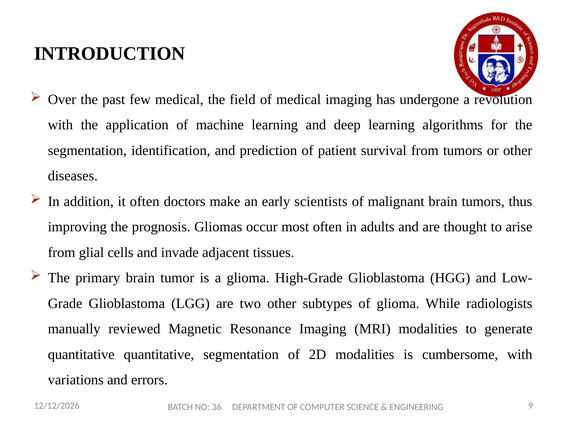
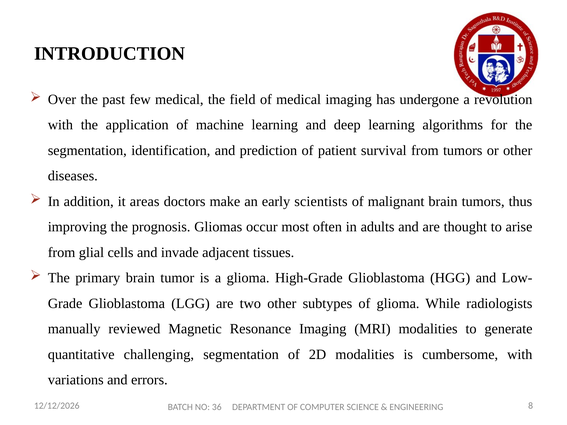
it often: often -> areas (145, 201)
quantitative quantitative: quantitative -> challenging (159, 355)
9: 9 -> 8 (531, 406)
